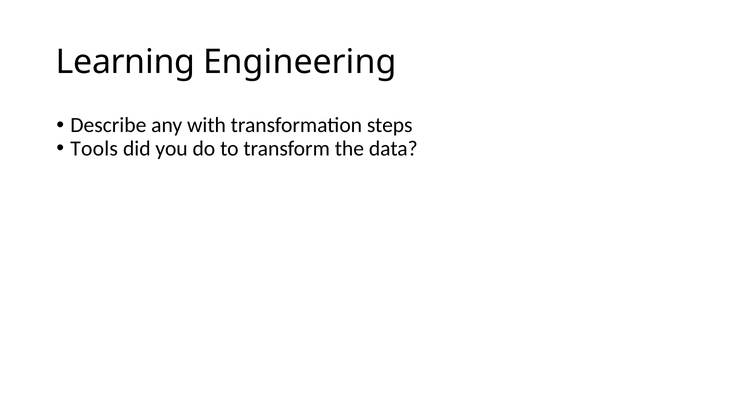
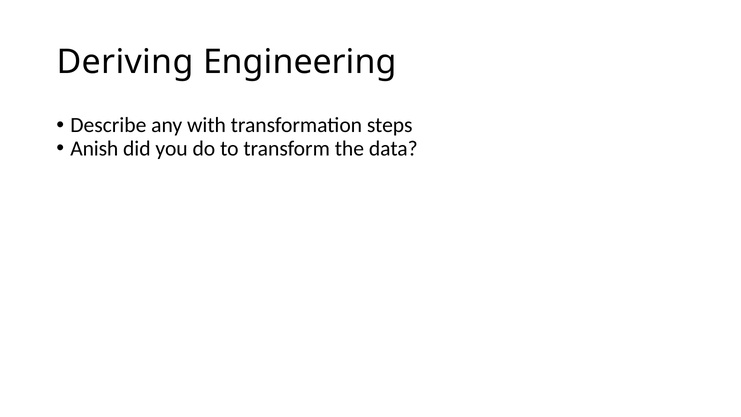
Learning: Learning -> Deriving (125, 62)
Tools: Tools -> Anish (94, 149)
